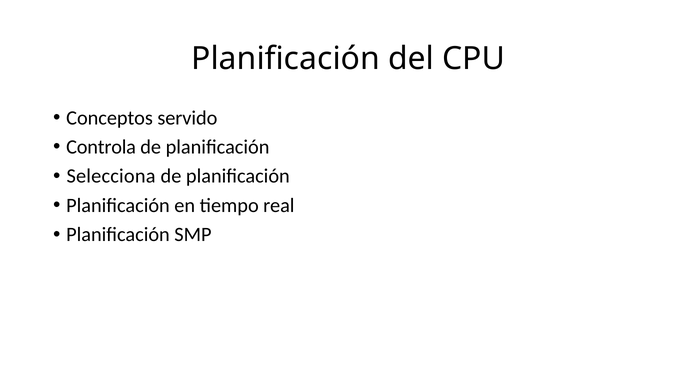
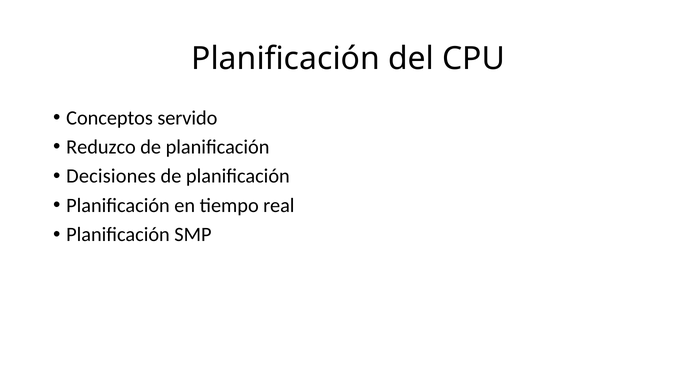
Controla: Controla -> Reduzco (101, 147)
Selecciona: Selecciona -> Decisiones (111, 176)
